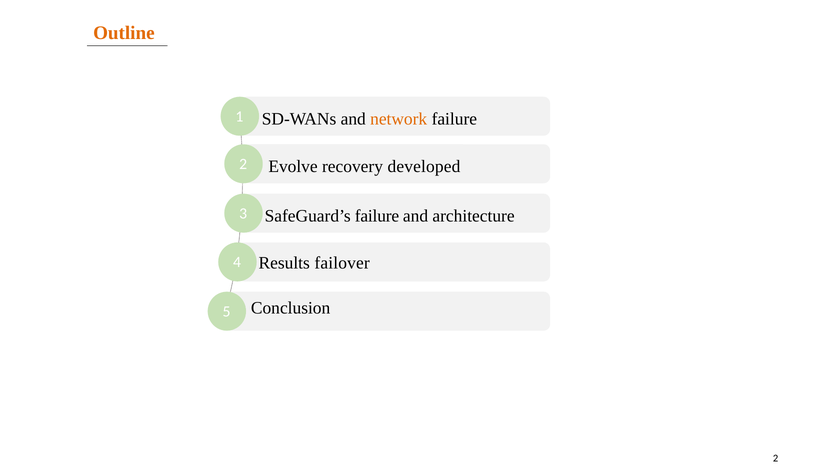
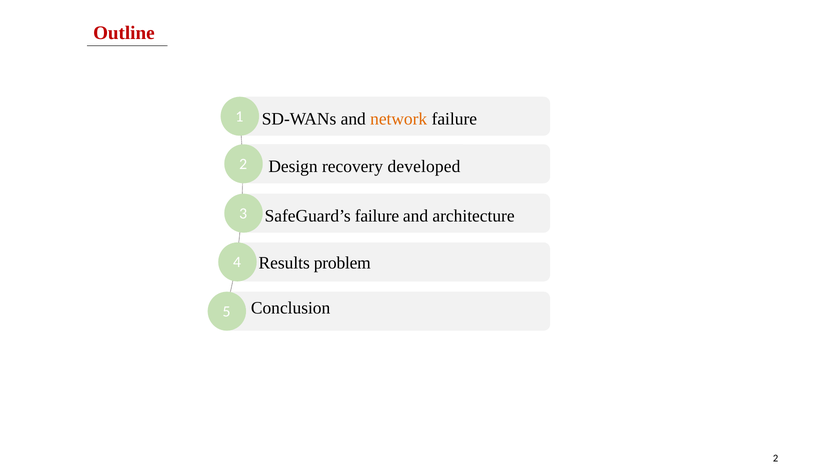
Outline colour: orange -> red (124, 33)
Evolve: Evolve -> Design (293, 166)
failover: failover -> problem (342, 263)
